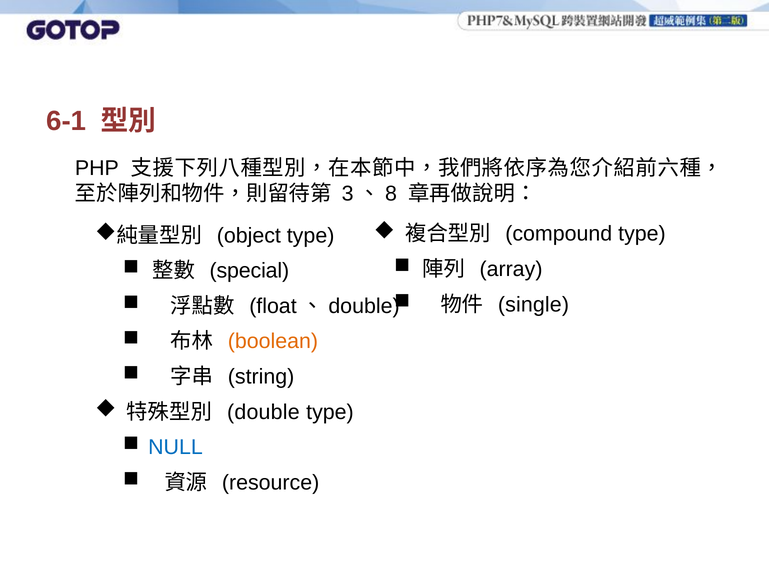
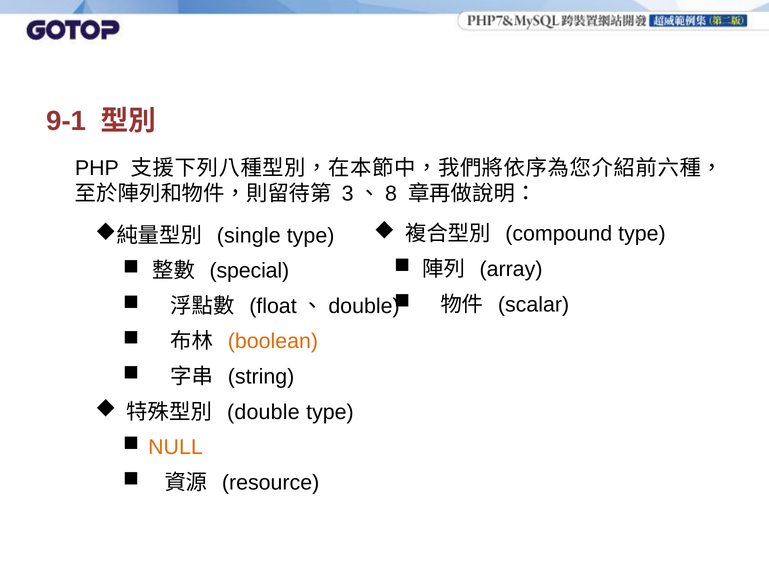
6-1: 6-1 -> 9-1 (66, 121)
object: object -> single (249, 235)
single: single -> scalar (534, 304)
NULL colour: blue -> orange (176, 447)
